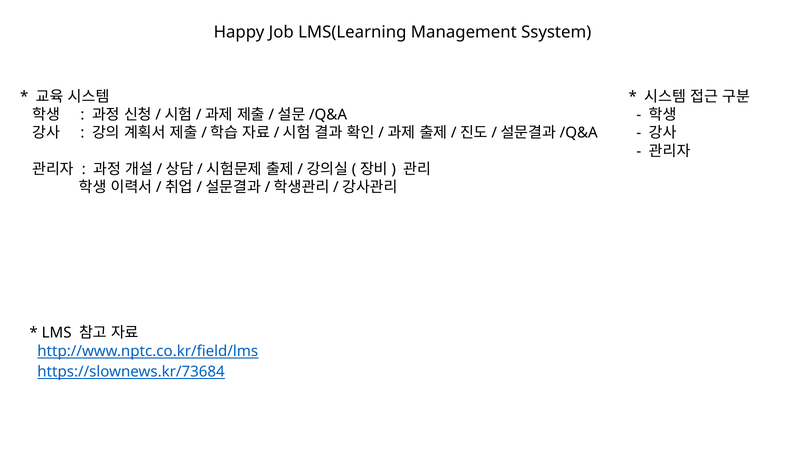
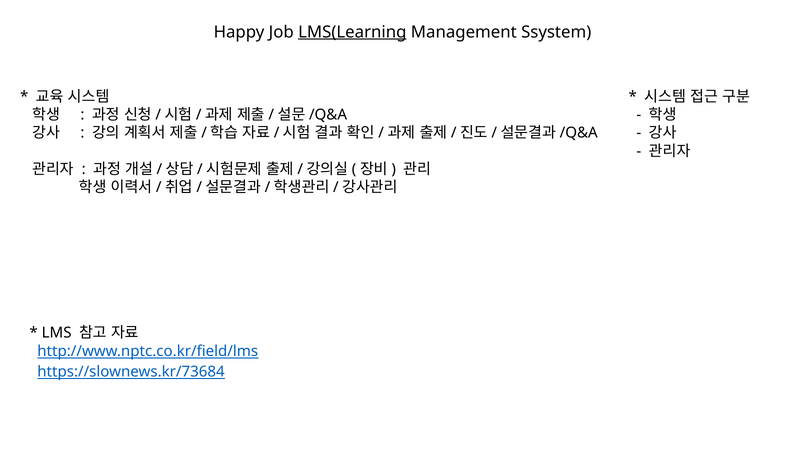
LMS(Learning underline: none -> present (352, 32)
